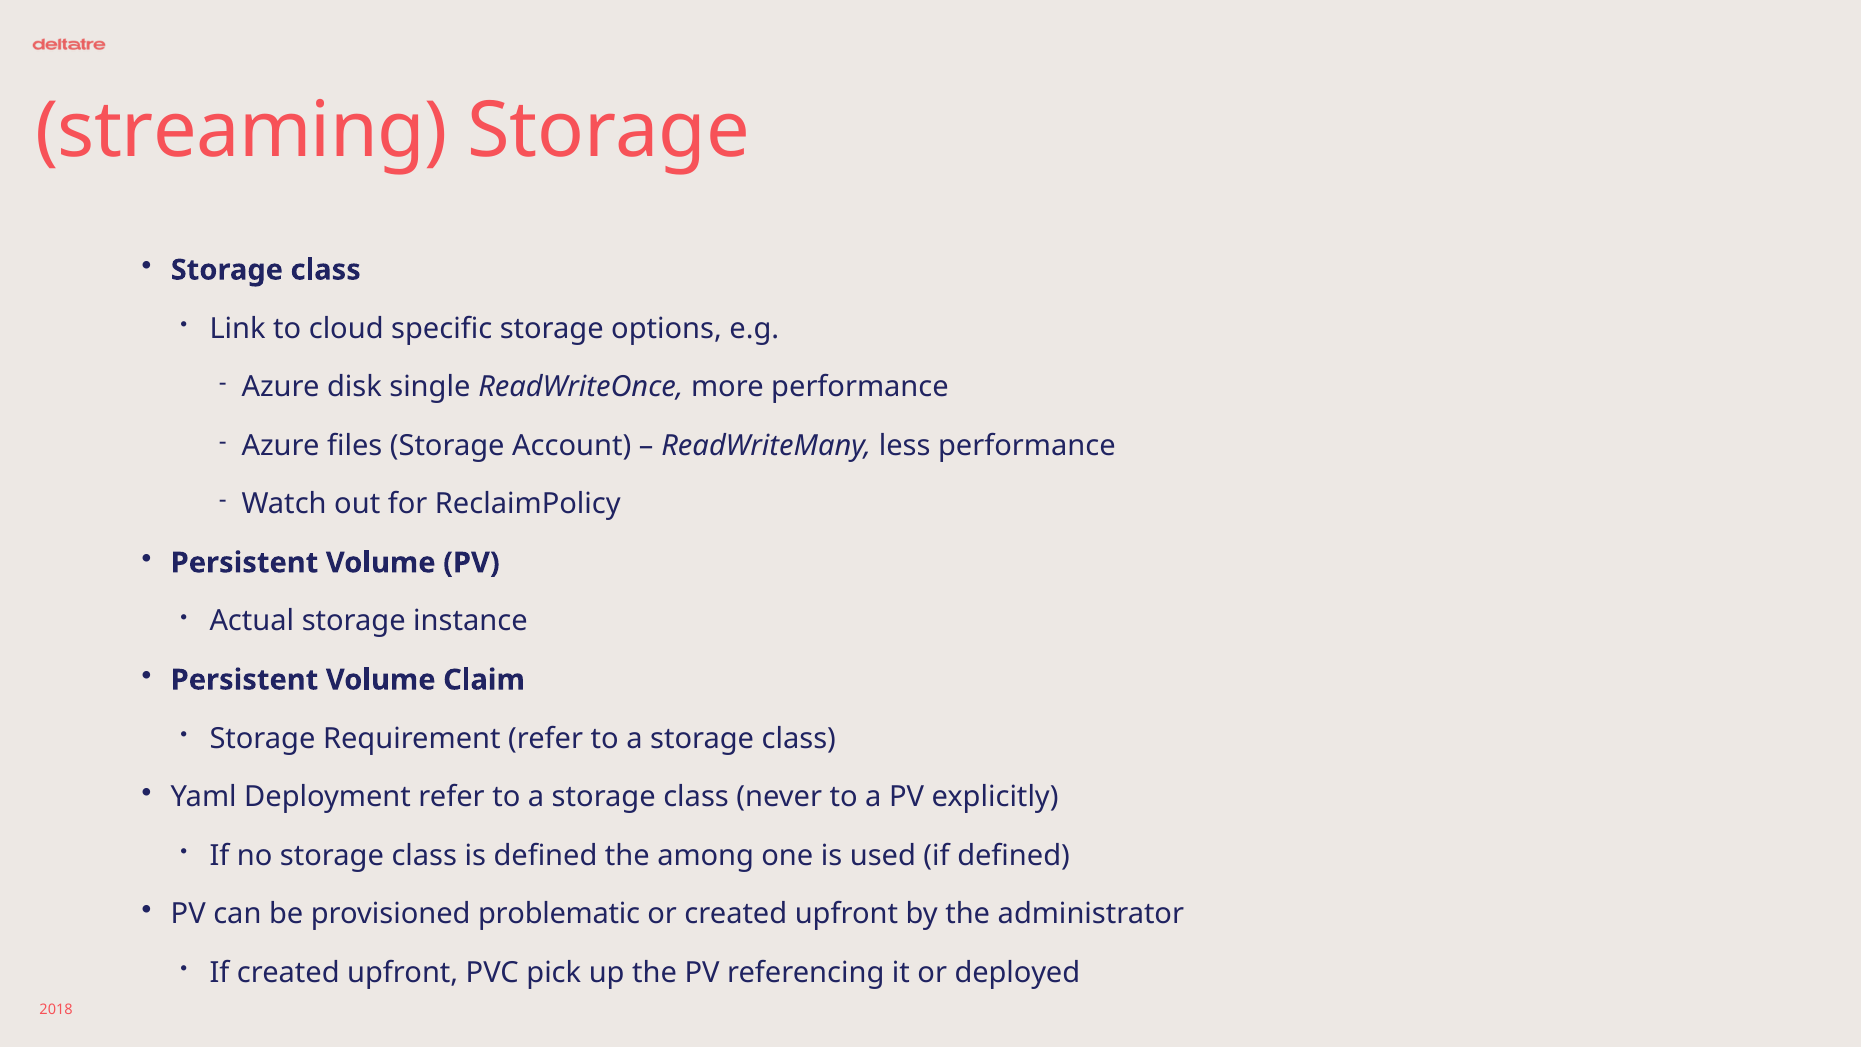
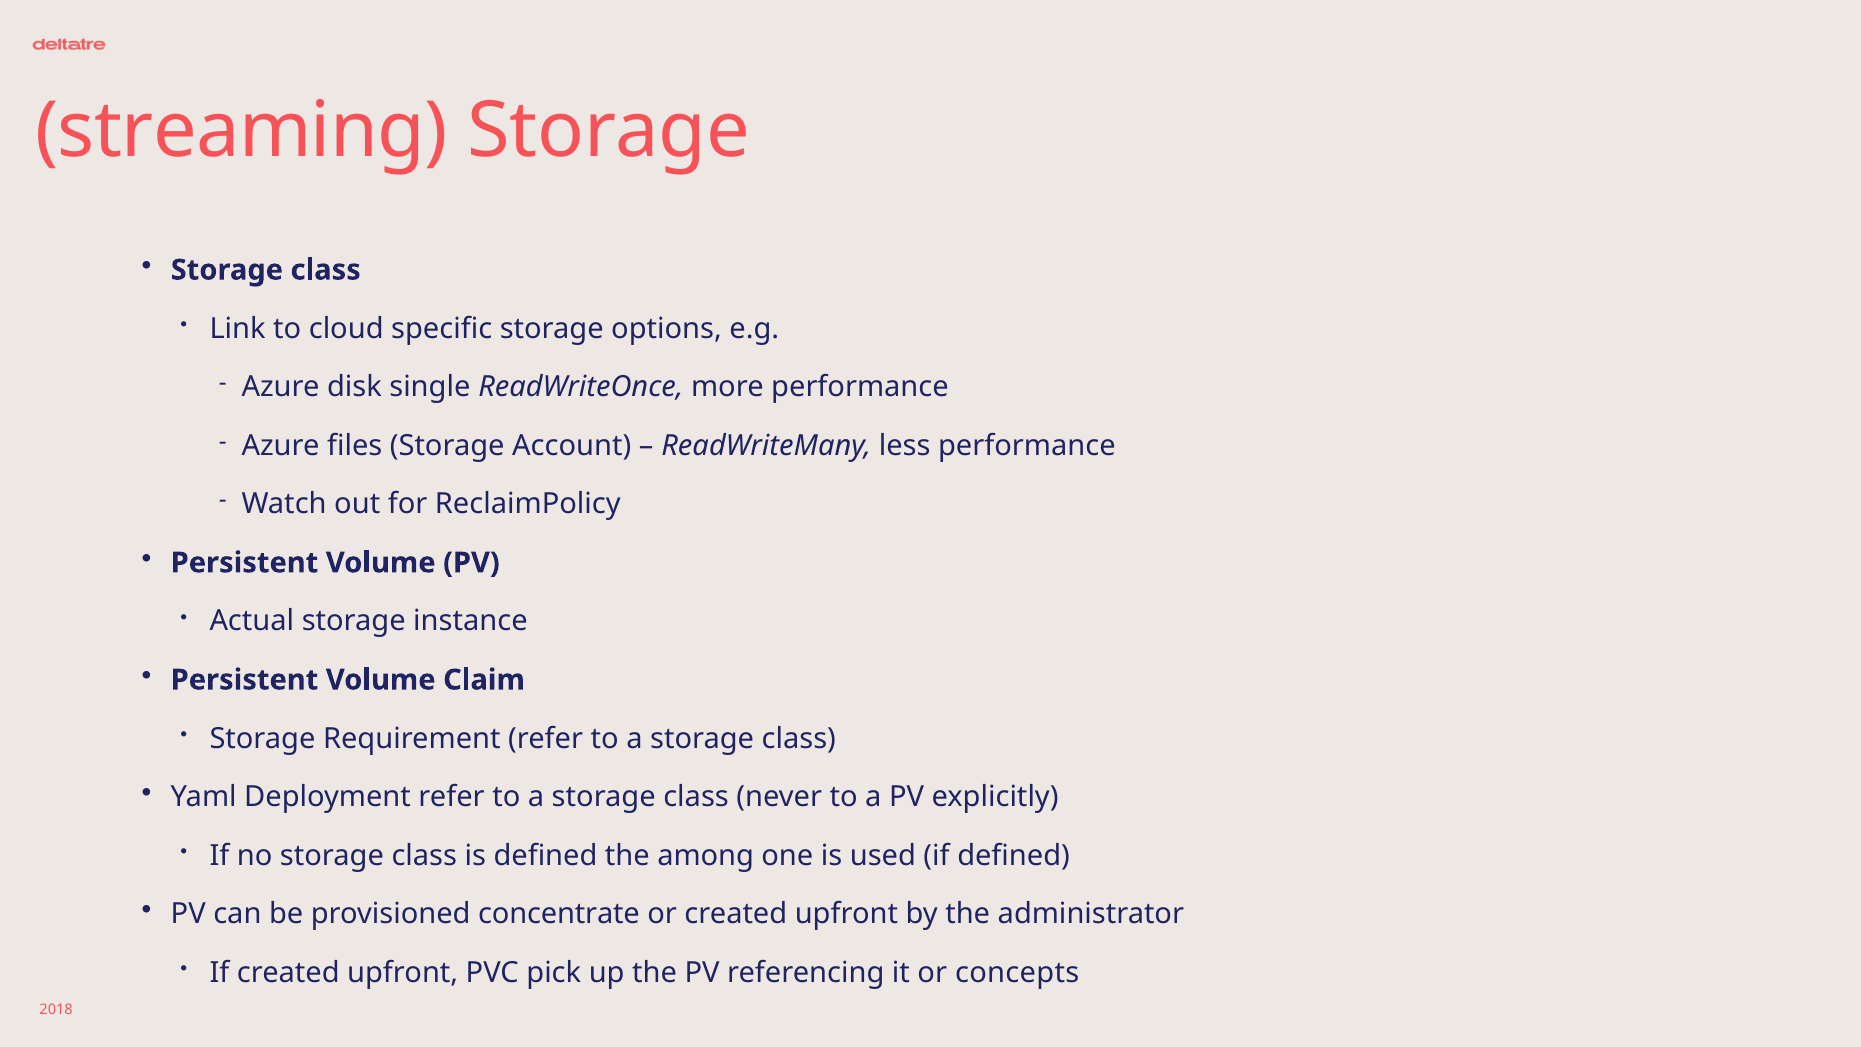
problematic: problematic -> concentrate (559, 914)
deployed: deployed -> concepts (1017, 973)
